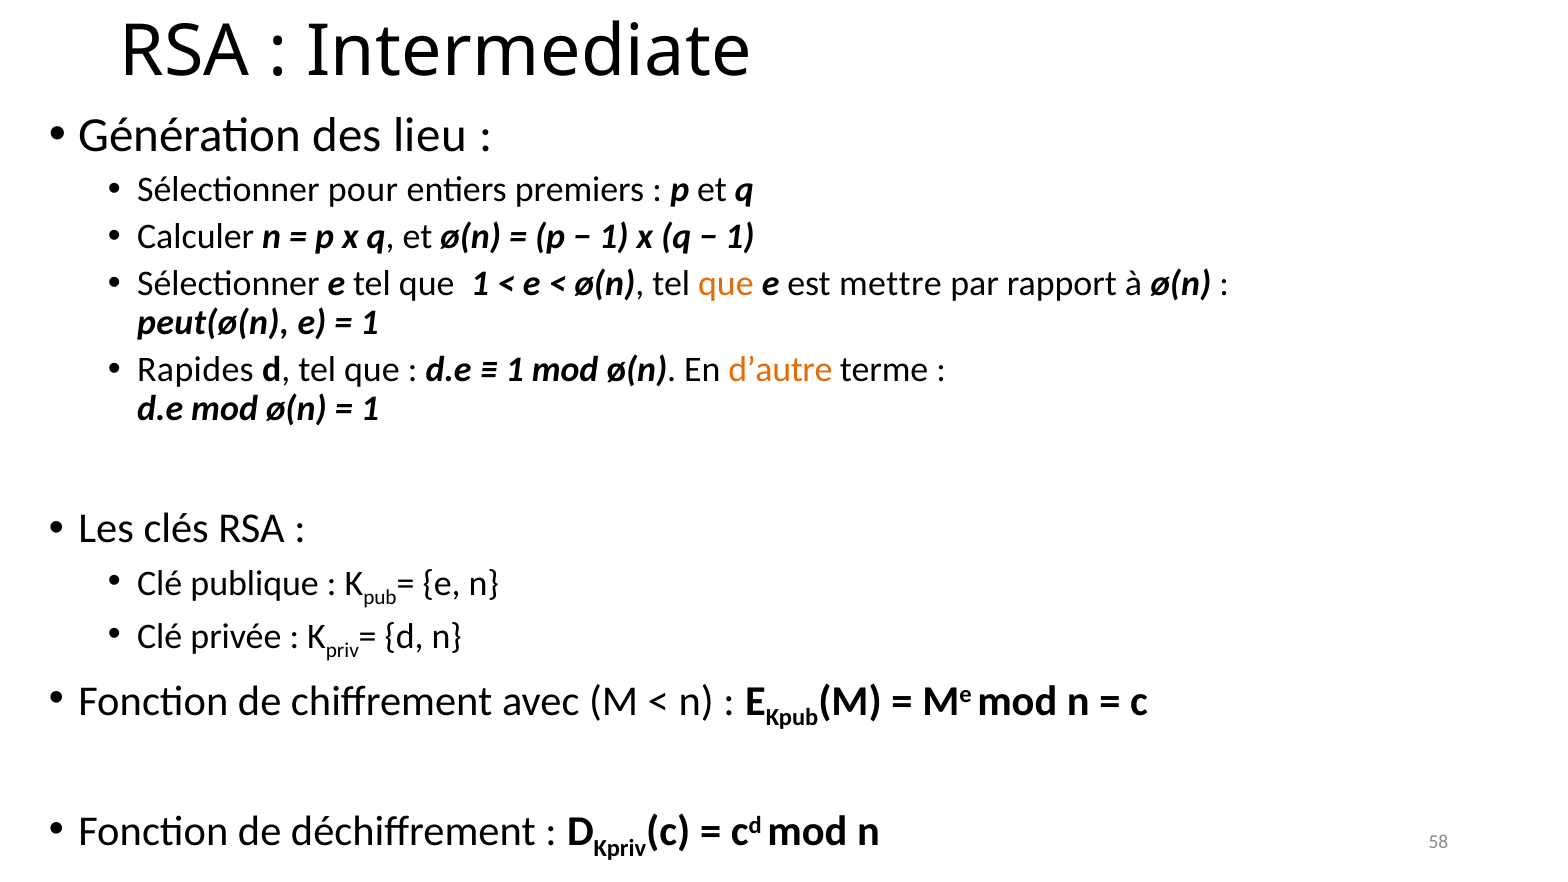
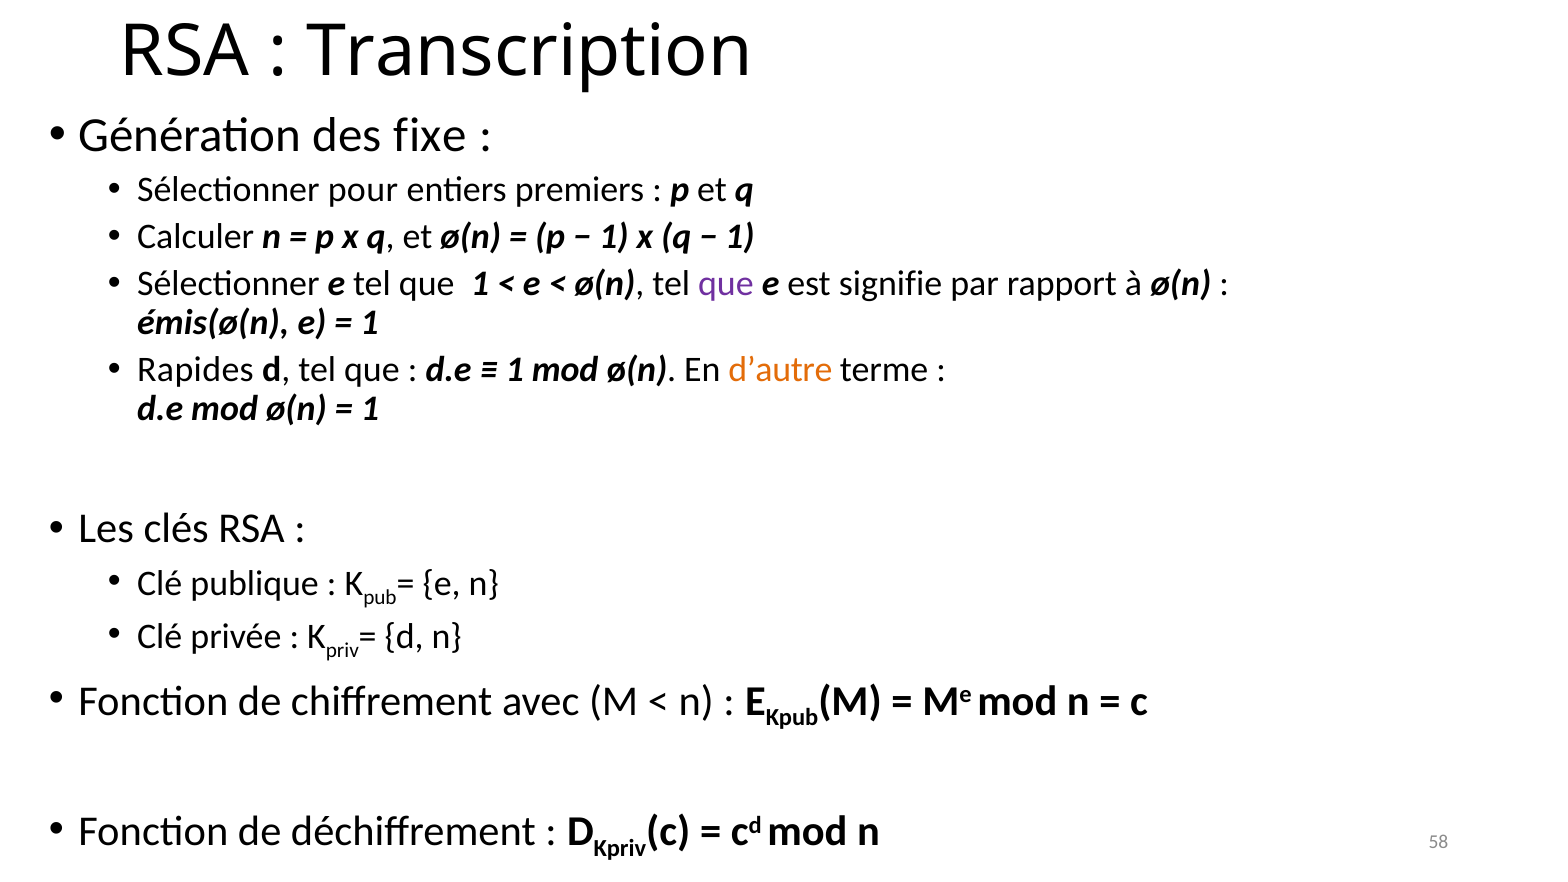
Intermediate: Intermediate -> Transcription (529, 51)
lieu: lieu -> fixe (430, 136)
que colour: orange -> purple (726, 284)
mettre: mettre -> signifie (891, 284)
peut(ø(n: peut(ø(n -> émis(ø(n (213, 322)
